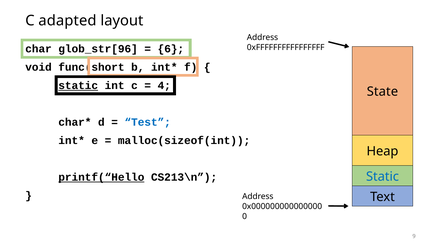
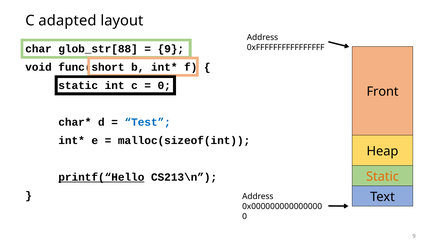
glob_str[96: glob_str[96 -> glob_str[88 (98, 49)
6: 6 -> 9 (171, 49)
static underline: present -> none (78, 86)
4: 4 -> 0 (164, 86)
State: State -> Front (383, 92)
Static colour: blue -> orange (382, 177)
